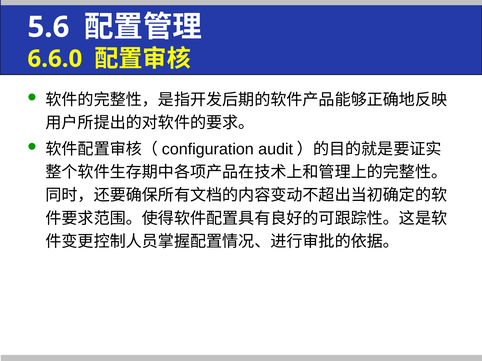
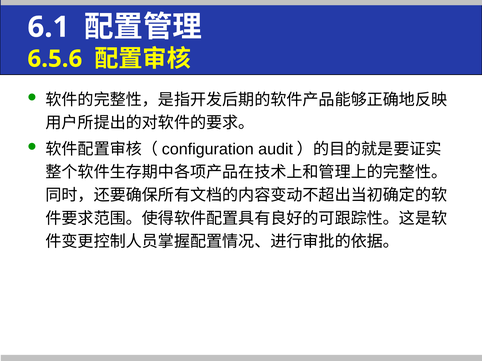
5.6: 5.6 -> 6.1 (48, 27)
6.6.0: 6.6.0 -> 6.5.6 (55, 59)
